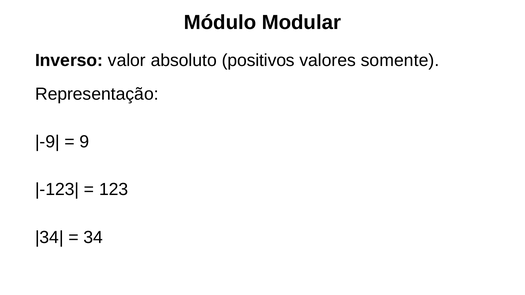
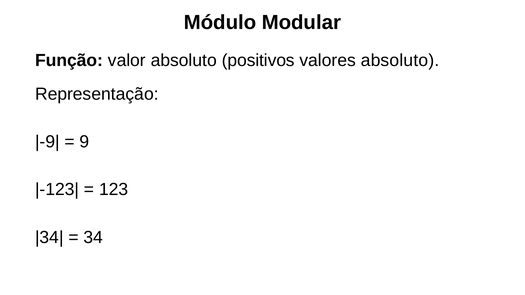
Inverso: Inverso -> Função (69, 60)
valores somente: somente -> absoluto (400, 60)
